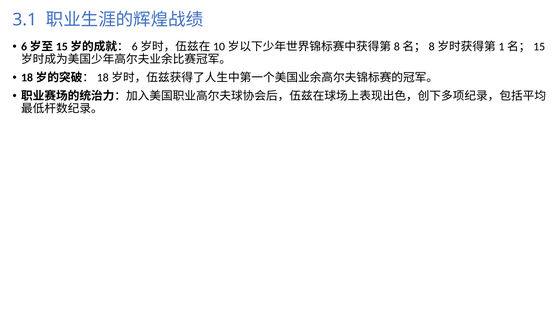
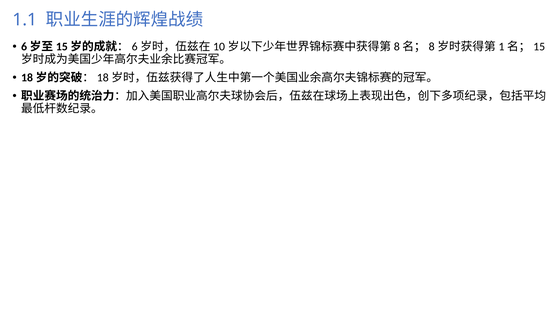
3.1: 3.1 -> 1.1 (25, 20)
